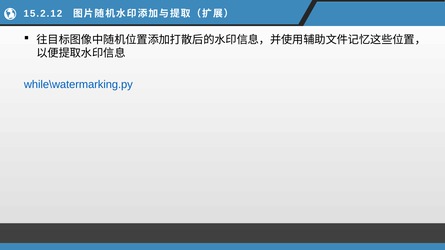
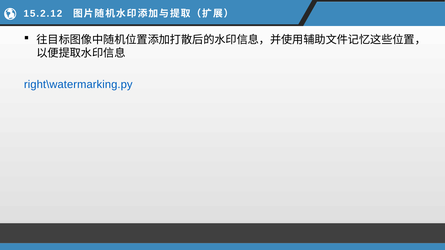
while\watermarking.py: while\watermarking.py -> right\watermarking.py (78, 85)
